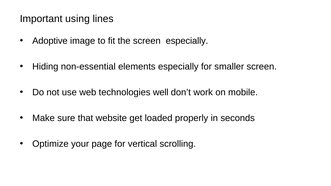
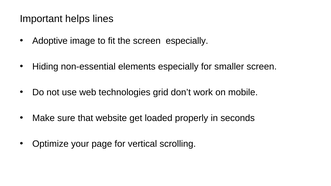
using: using -> helps (77, 19)
well: well -> grid (161, 92)
